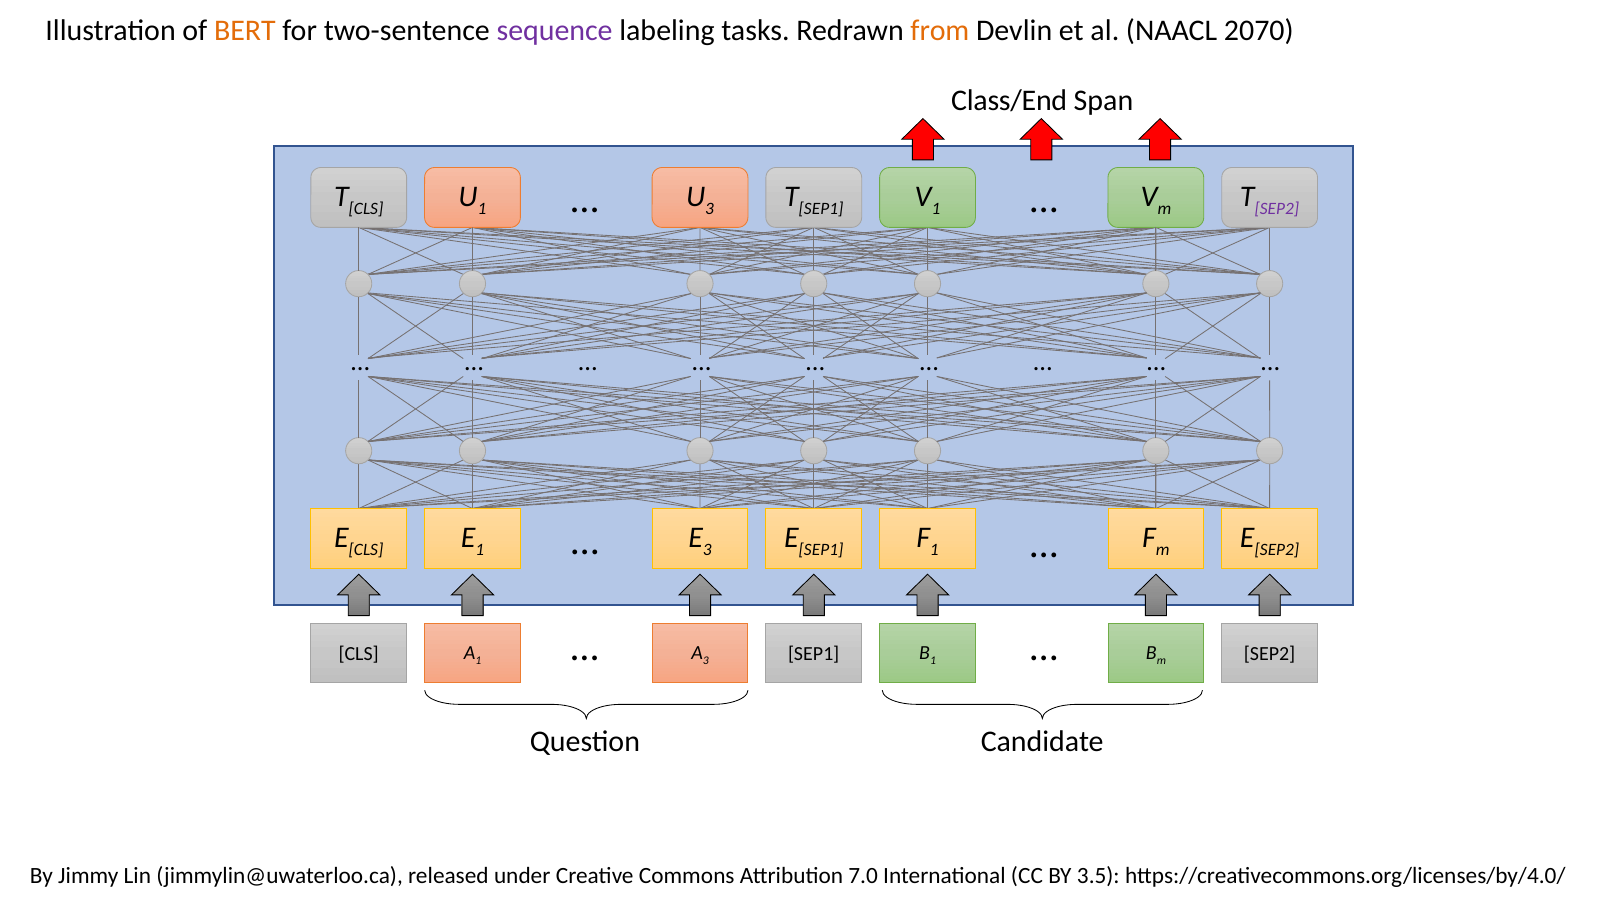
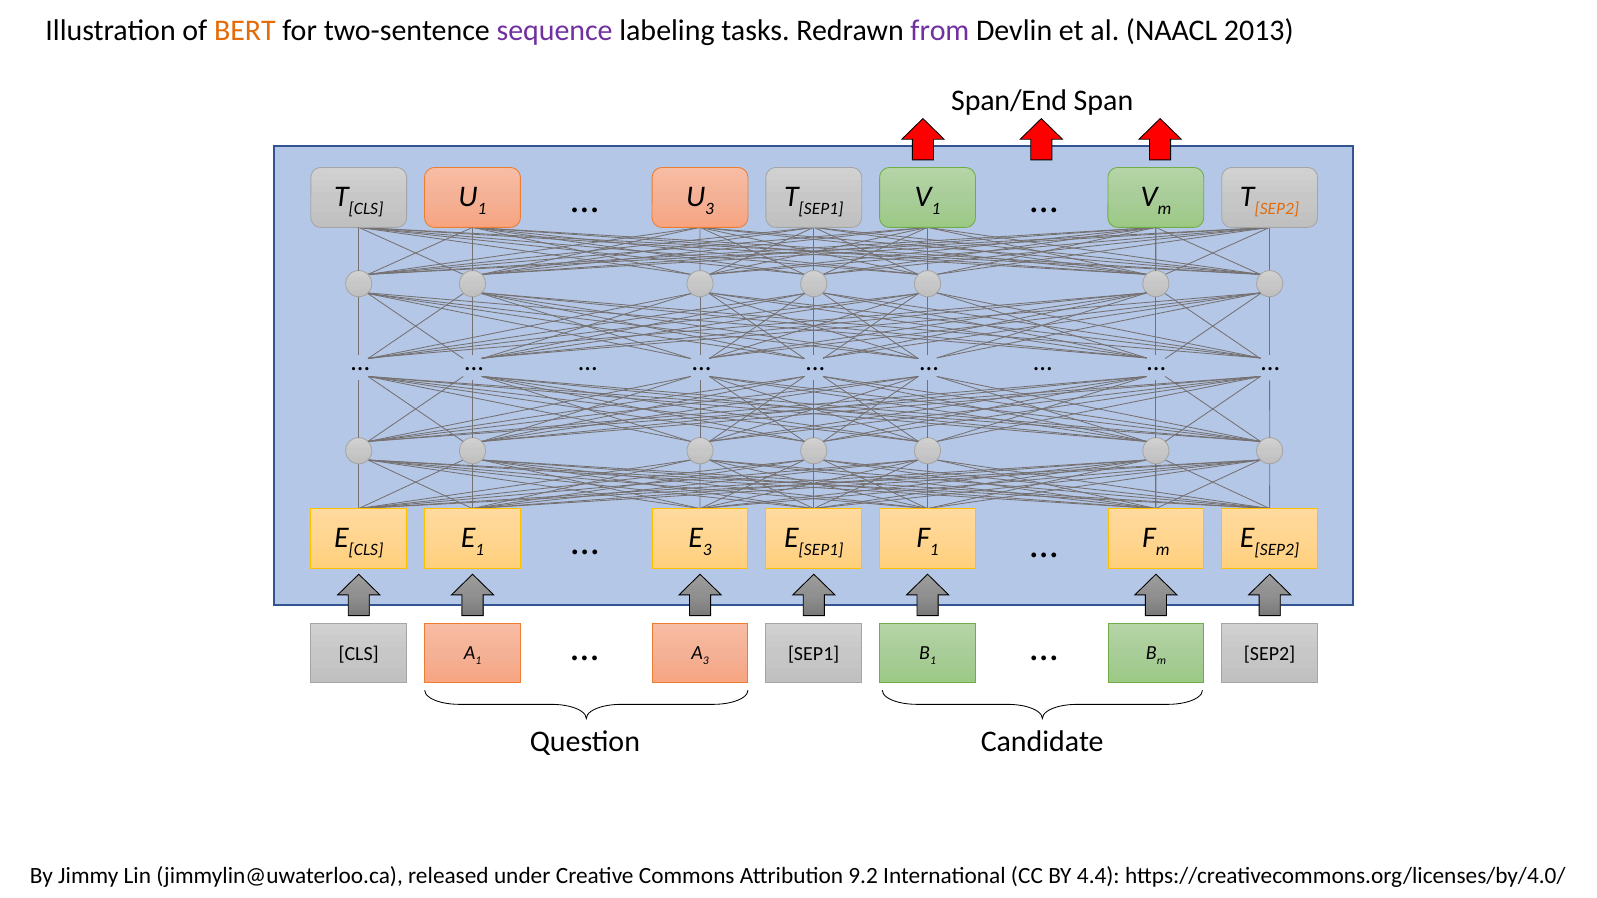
from colour: orange -> purple (940, 31)
2070: 2070 -> 2013 (1259, 31)
Class/End: Class/End -> Span/End (1009, 100)
SEP2 colour: purple -> orange (1277, 209)
7.0: 7.0 -> 9.2 (863, 877)
3.5: 3.5 -> 4.4 (1098, 877)
